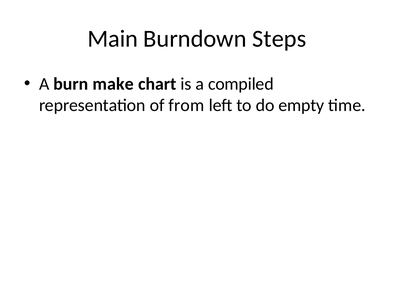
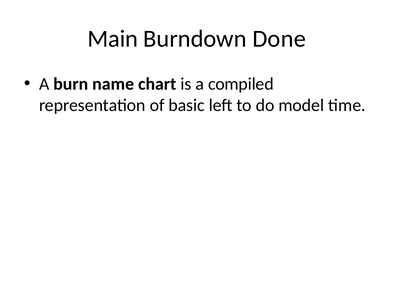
Steps: Steps -> Done (279, 39)
make: make -> name (113, 84)
from: from -> basic (187, 105)
empty: empty -> model (301, 105)
